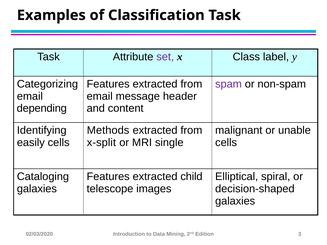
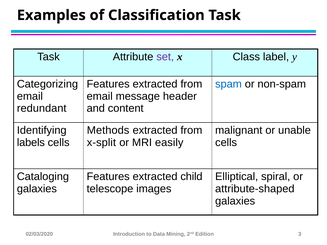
spam colour: purple -> blue (228, 84)
depending: depending -> redundant (42, 108)
easily: easily -> labels (31, 143)
single: single -> easily (169, 143)
decision-shaped: decision-shaped -> attribute-shaped (255, 189)
